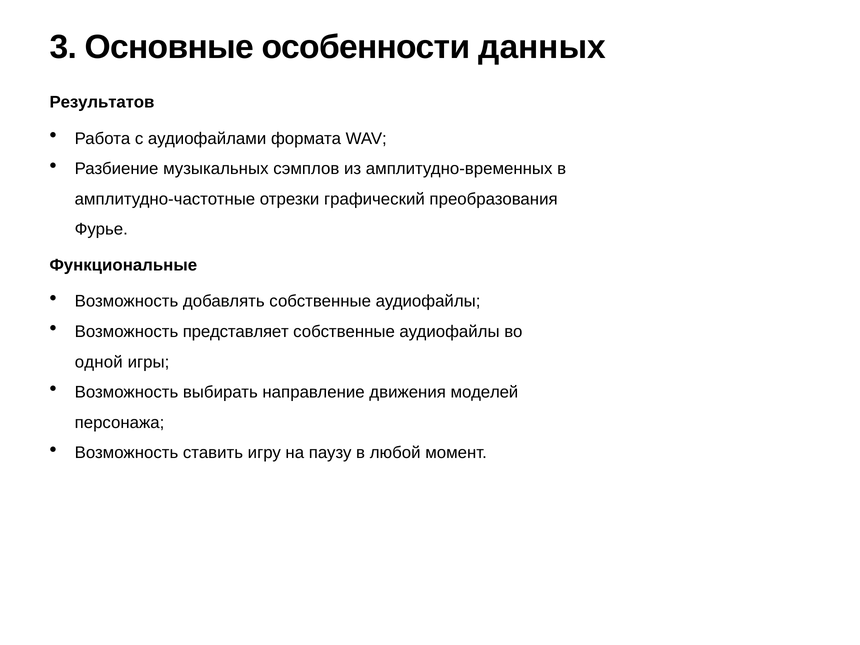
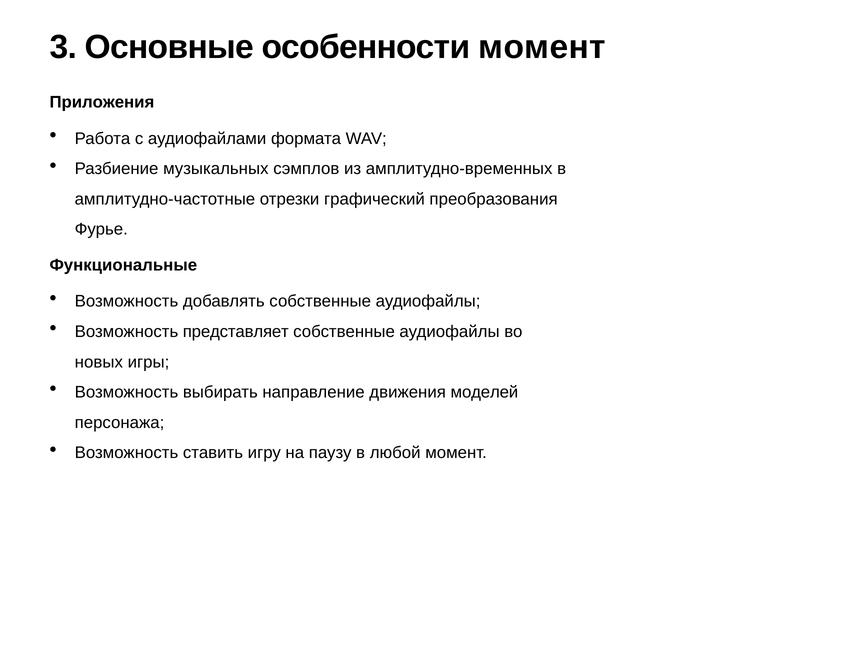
особенности данных: данных -> момент (542, 47)
Результатов: Результатов -> Приложения (102, 102)
одной: одной -> новых (99, 362)
